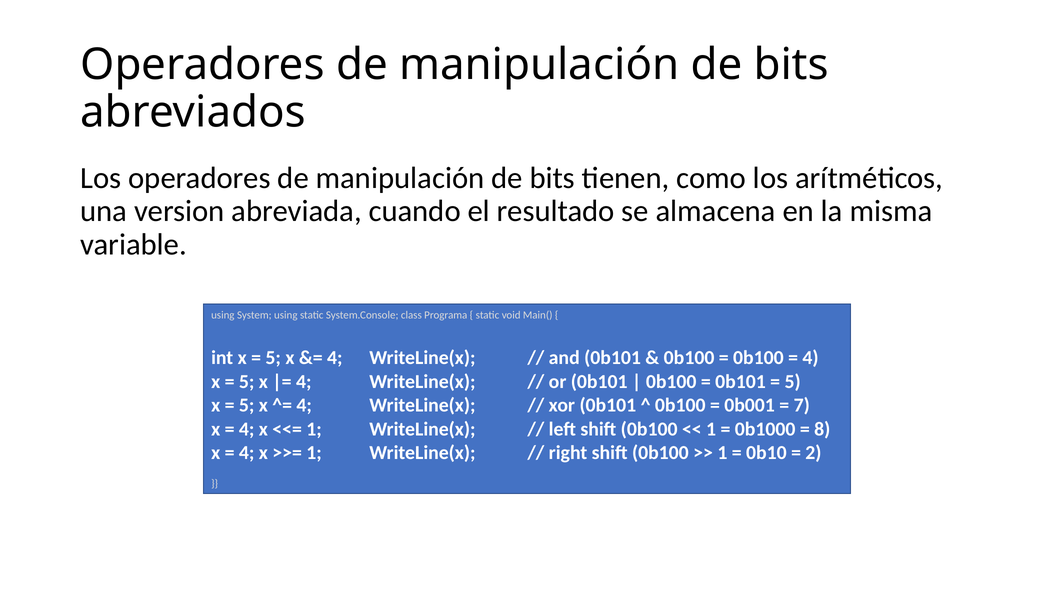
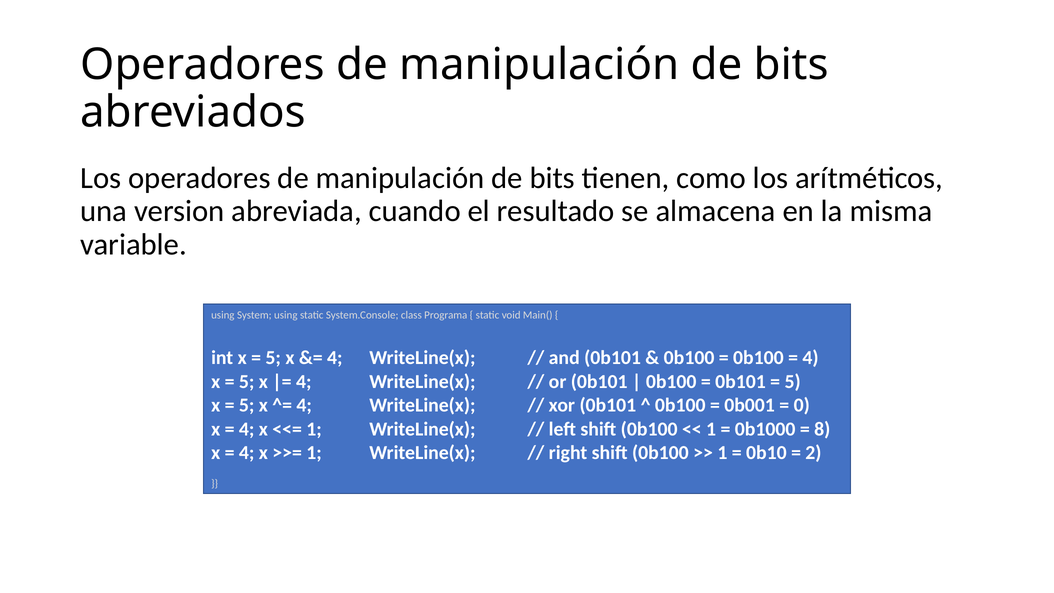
7: 7 -> 0 (802, 405)
